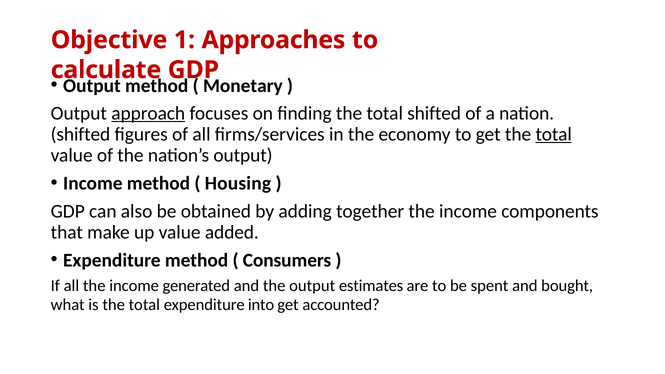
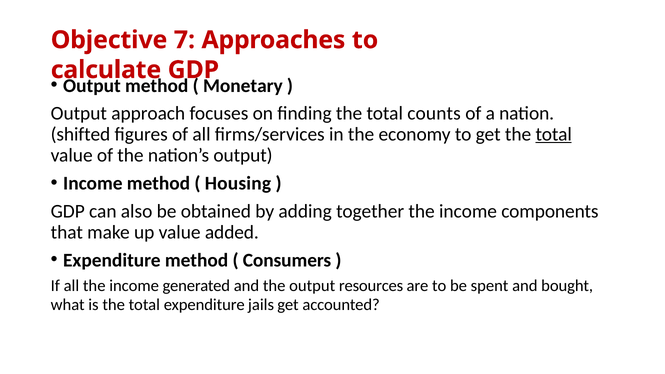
1: 1 -> 7 (184, 40)
approach underline: present -> none (148, 113)
total shifted: shifted -> counts (434, 113)
estimates: estimates -> resources (371, 286)
into: into -> jails (261, 305)
